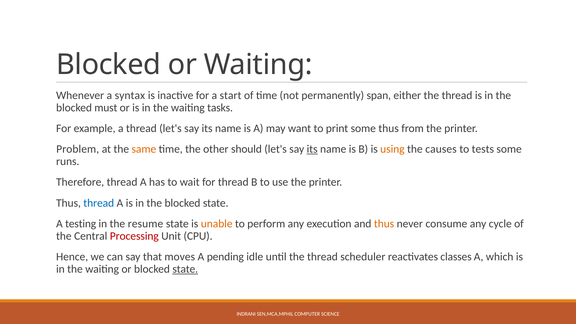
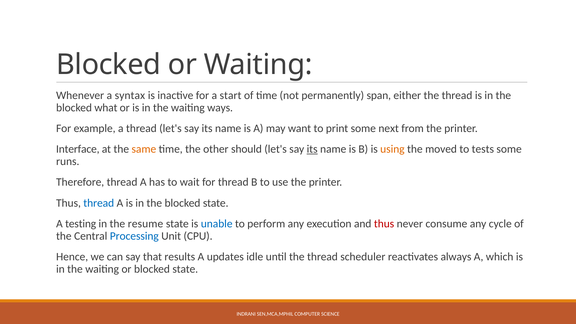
must: must -> what (106, 108)
tasks: tasks -> ways (220, 108)
some thus: thus -> next (389, 128)
Problem: Problem -> Interface (78, 149)
causes: causes -> moved (441, 149)
unable colour: orange -> blue (217, 224)
thus colour: orange -> red (384, 224)
Processing colour: red -> blue (134, 236)
moves: moves -> results (180, 257)
pending: pending -> updates (225, 257)
classes: classes -> always (456, 257)
state underline: present -> none (185, 269)
